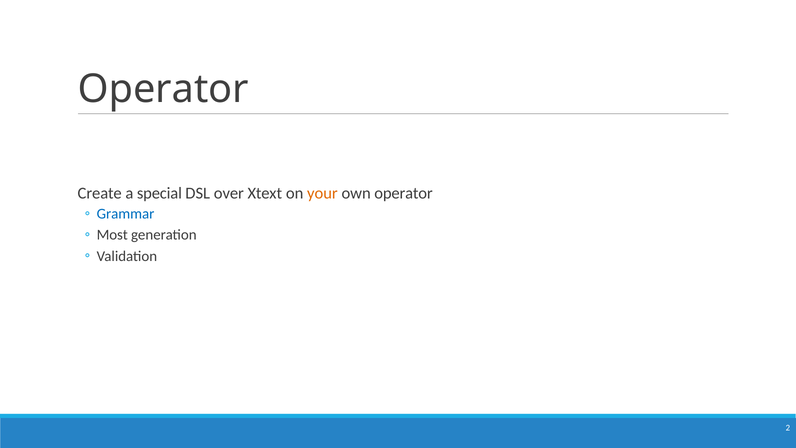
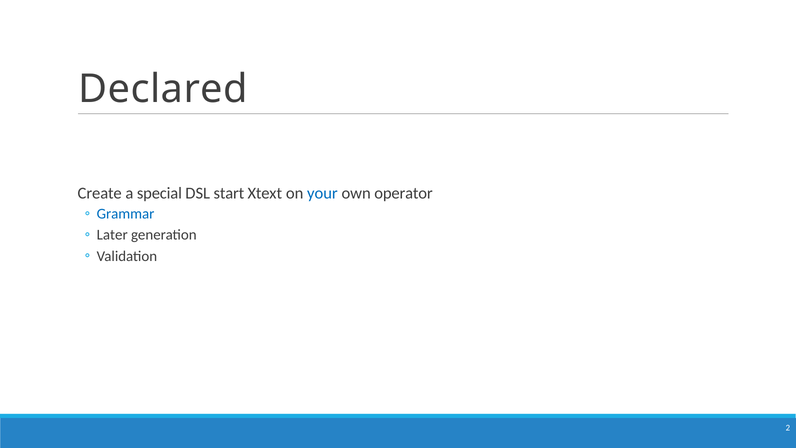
Operator: Operator -> Declared (163, 89)
over: over -> start (229, 193)
your colour: orange -> blue (322, 193)
Most: Most -> Later (112, 235)
